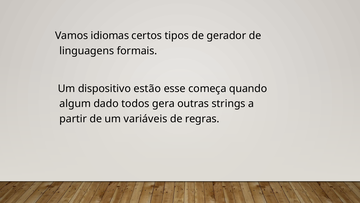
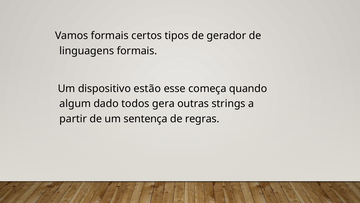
Vamos idiomas: idiomas -> formais (110, 36)
variáveis: variáveis -> sentença (146, 119)
